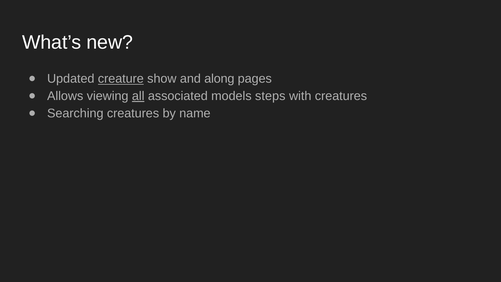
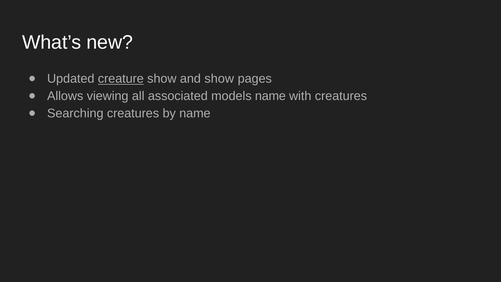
and along: along -> show (219, 79)
all underline: present -> none (138, 96)
models steps: steps -> name (270, 96)
